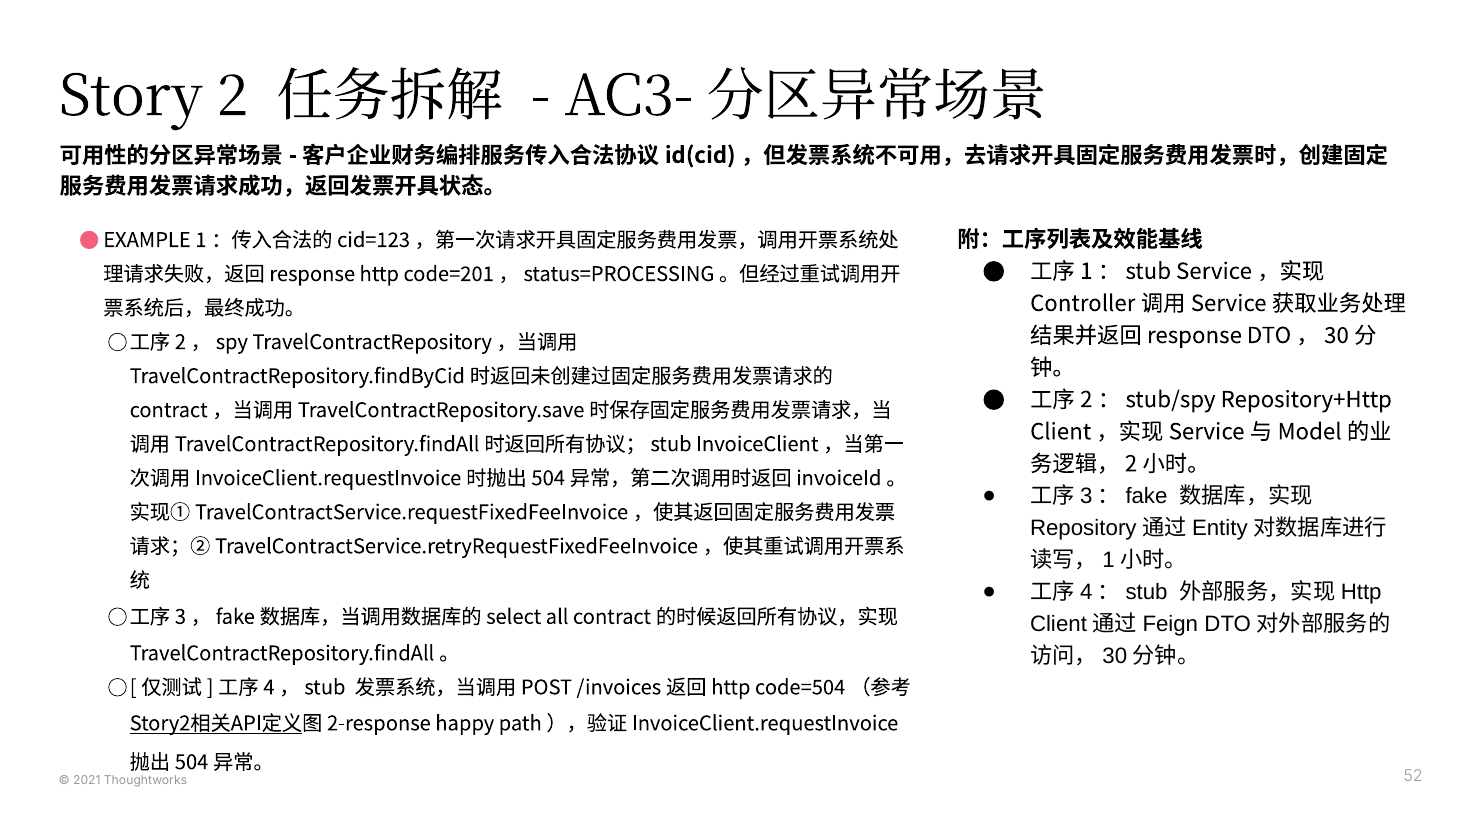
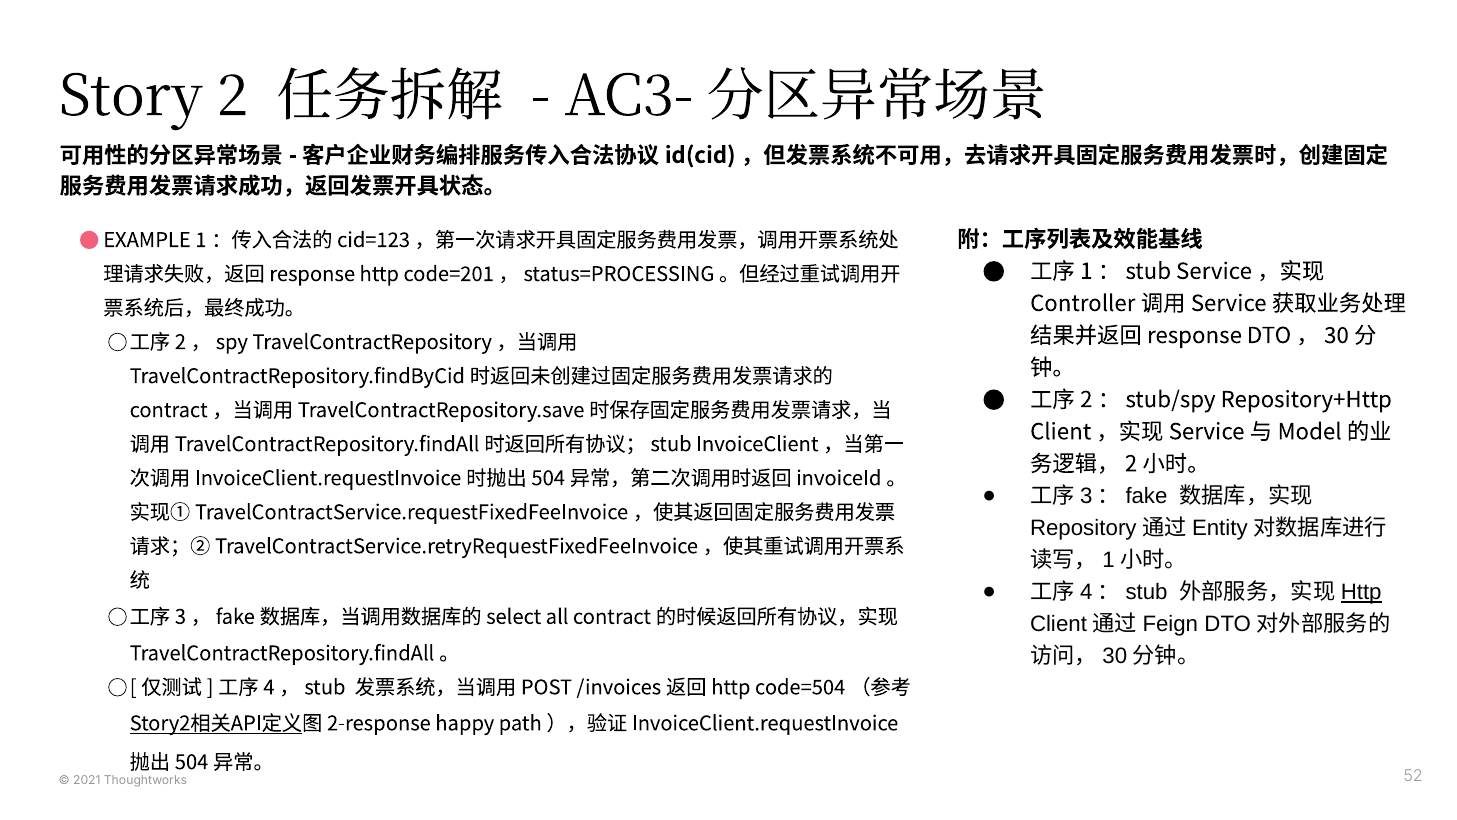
Http underline: none -> present (1361, 592)
